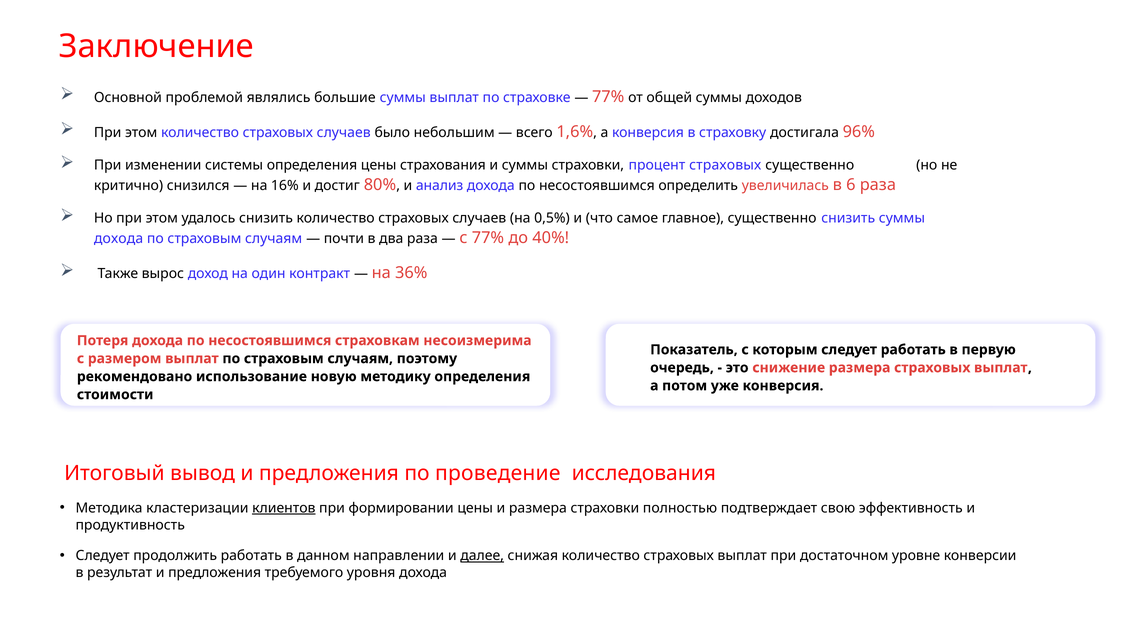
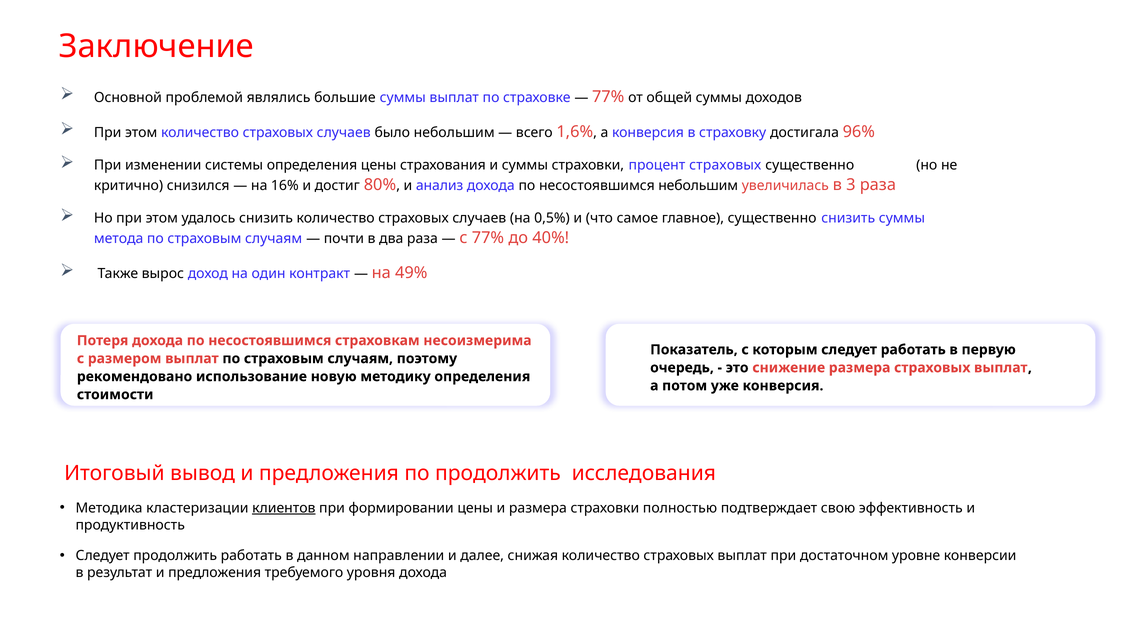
несостоявшимся определить: определить -> небольшим (698, 186)
6: 6 -> 3 (851, 185)
дохода: дохода -> метода (119, 239)
36%: 36% -> 49% (411, 273)
по проведение: проведение -> продолжить (498, 473)
далее underline: present -> none (482, 556)
